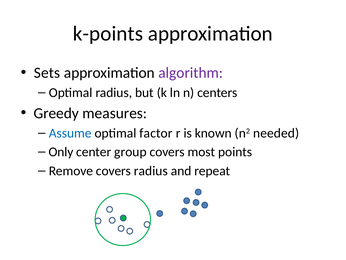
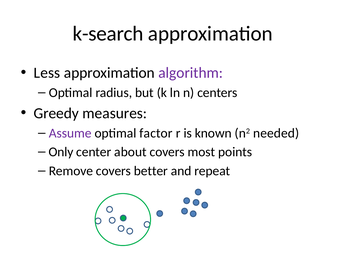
k-points: k-points -> k-search (108, 33)
Sets: Sets -> Less (47, 73)
Assume colour: blue -> purple (70, 133)
group: group -> about (130, 152)
covers radius: radius -> better (151, 171)
